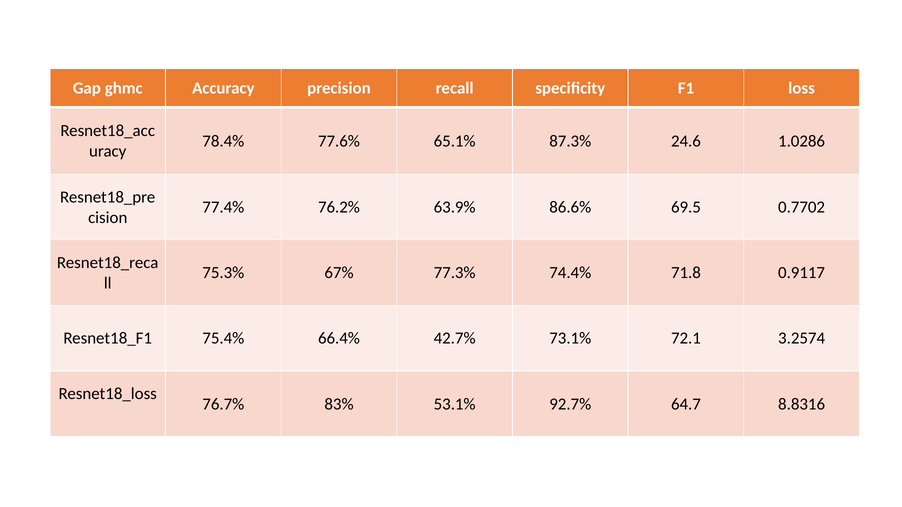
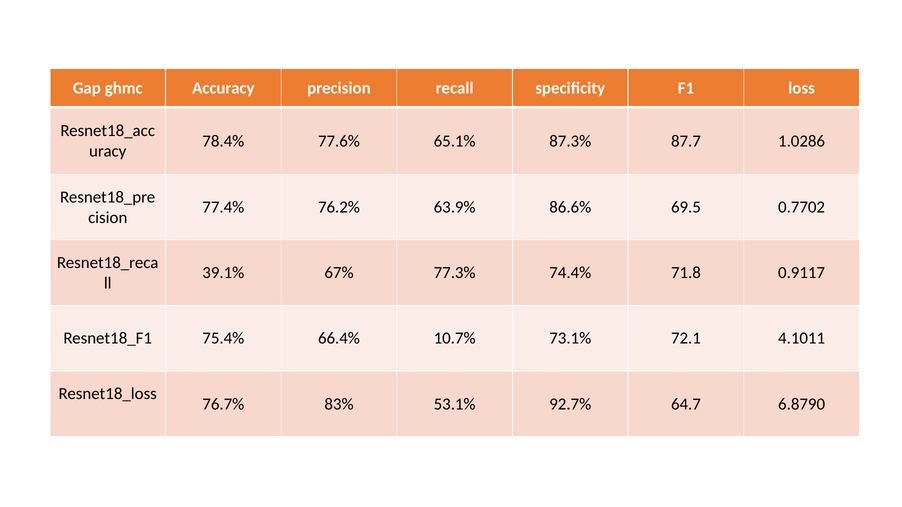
24.6: 24.6 -> 87.7 (686, 141)
75.3%: 75.3% -> 39.1% (223, 273)
42.7%: 42.7% -> 10.7% (455, 339)
3.2574: 3.2574 -> 4.1011 (802, 339)
8.8316: 8.8316 -> 6.8790 (802, 404)
